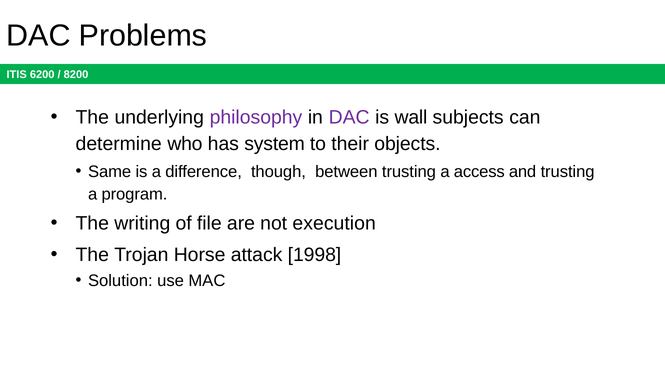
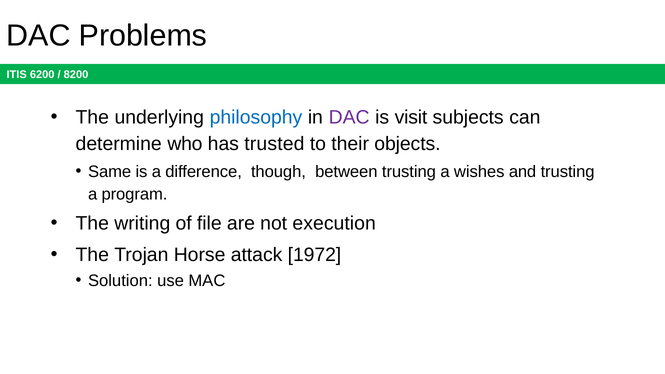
philosophy colour: purple -> blue (256, 117)
wall: wall -> visit (411, 117)
system: system -> trusted (274, 144)
access: access -> wishes (479, 172)
1998: 1998 -> 1972 (314, 255)
